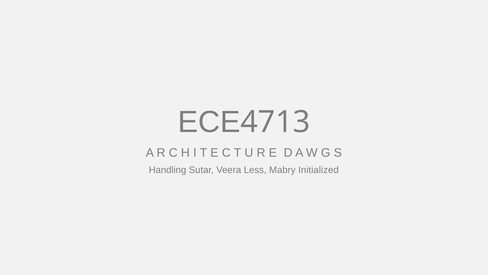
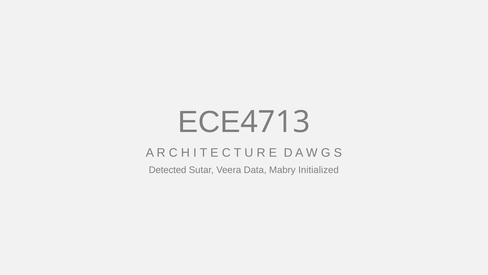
Handling: Handling -> Detected (168, 170)
Less: Less -> Data (255, 170)
